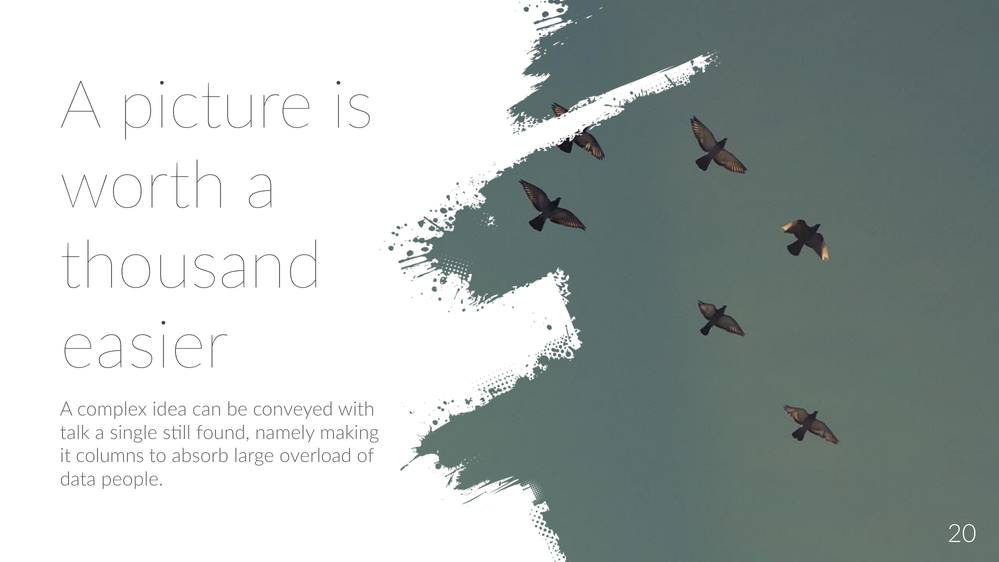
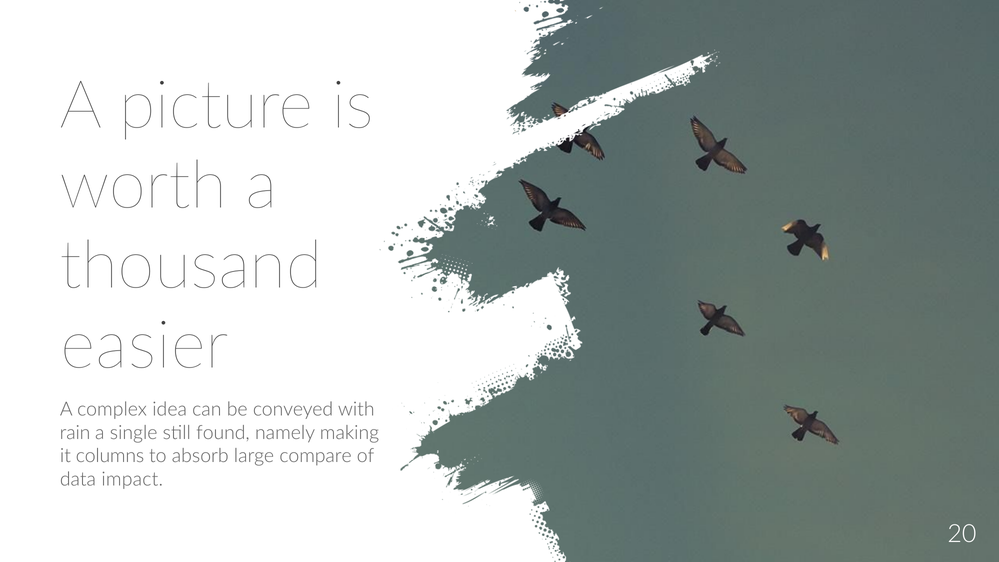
talk: talk -> rain (75, 433)
overload: overload -> compare (316, 456)
people: people -> impact (132, 479)
